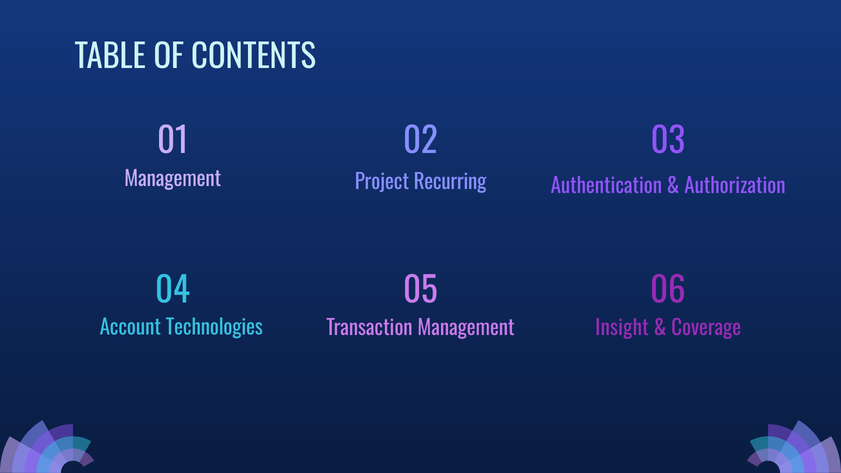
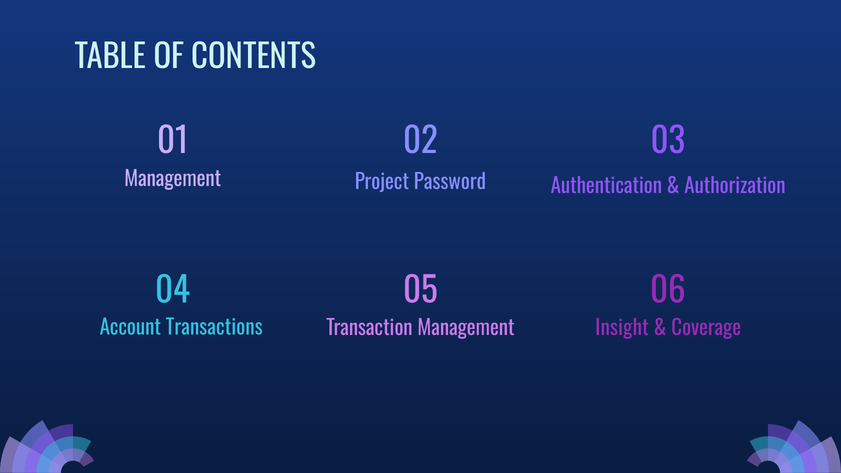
Recurring: Recurring -> Password (450, 182)
Technologies: Technologies -> Transactions (214, 328)
